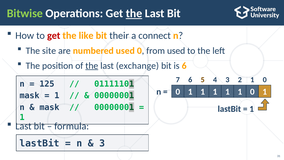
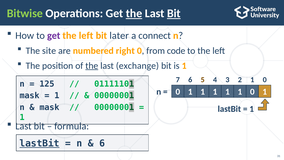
Bit underline: none -> present (174, 13)
get colour: red -> purple (54, 35)
like: like -> left (86, 35)
their: their -> later (119, 35)
numbered used: used -> right (125, 51)
from used: used -> code (176, 51)
is 6: 6 -> 1 (184, 66)
lastBit underline: none -> present (40, 143)
3: 3 -> 6 (102, 143)
